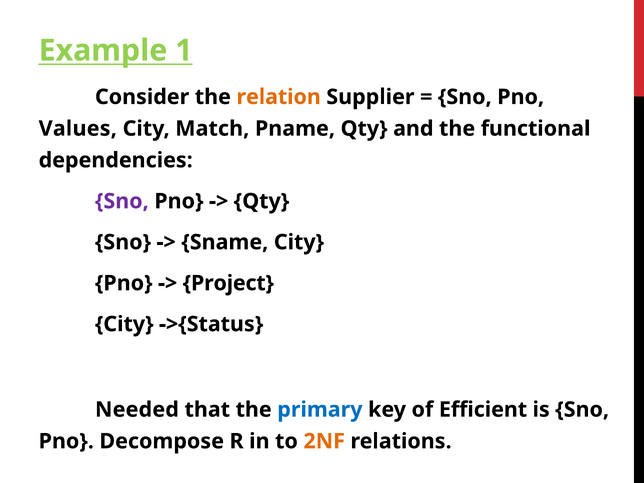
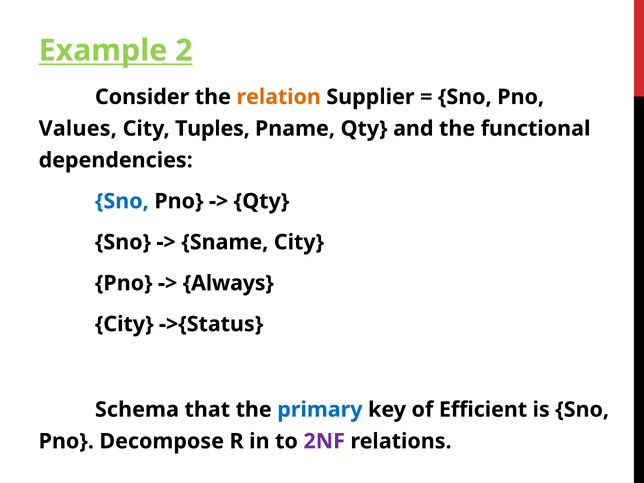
1: 1 -> 2 (184, 50)
Match: Match -> Tuples (212, 129)
Sno colour: purple -> blue (122, 201)
Project: Project -> Always (228, 283)
Needed: Needed -> Schema (137, 410)
2NF colour: orange -> purple (324, 441)
